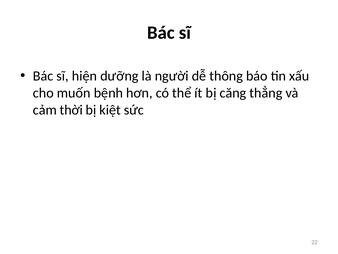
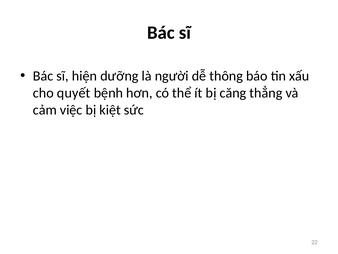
muốn: muốn -> quyết (74, 93)
thời: thời -> việc (71, 110)
